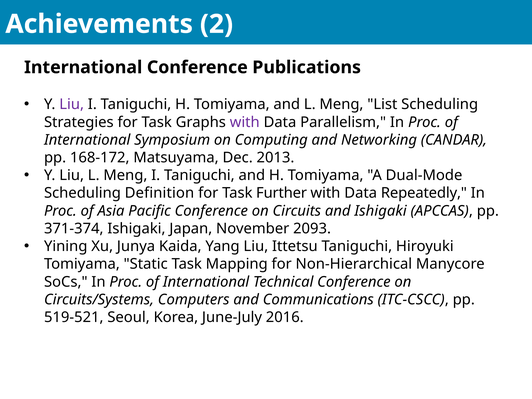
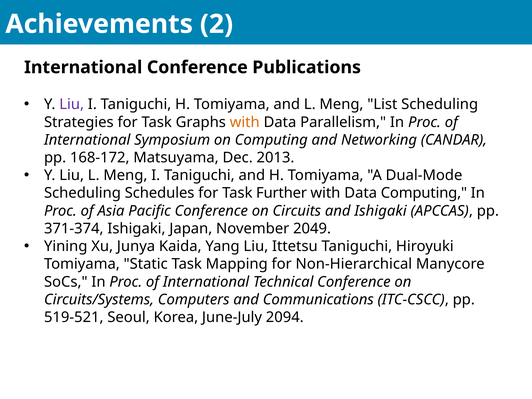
with colour: purple -> orange (245, 122)
Definition: Definition -> Schedules (160, 193)
Data Repeatedly: Repeatedly -> Computing (424, 193)
2093: 2093 -> 2049 (312, 229)
2016: 2016 -> 2094 (285, 317)
